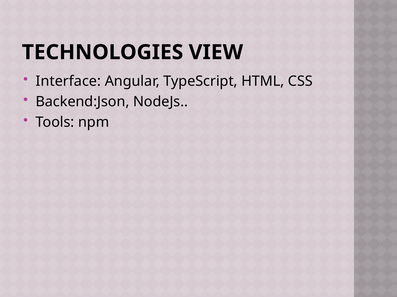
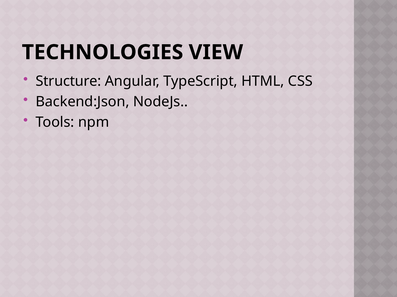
Interface: Interface -> Structure (68, 81)
